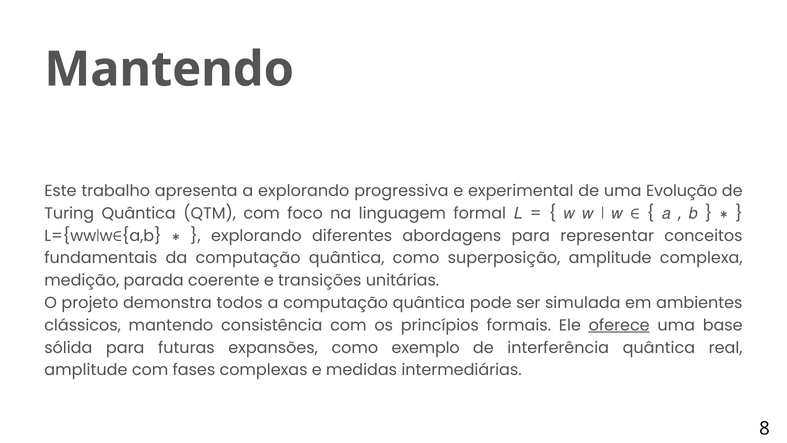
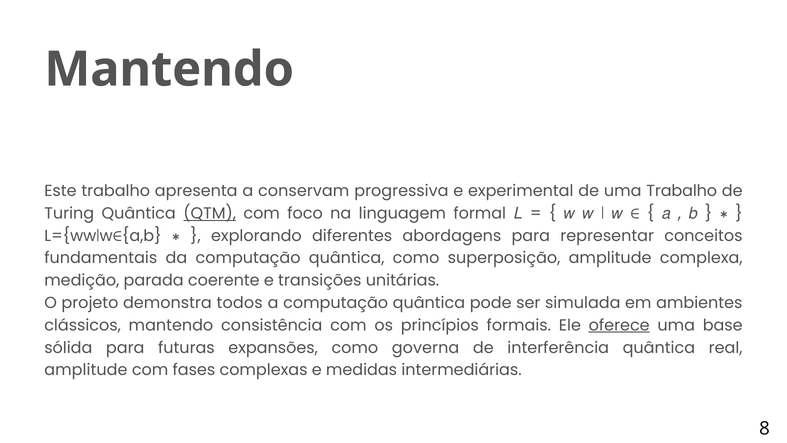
a explorando: explorando -> conservam (304, 191)
uma Evolução: Evolução -> Trabalho (682, 191)
QTM underline: none -> present (210, 213)
exemplo: exemplo -> governa (426, 347)
